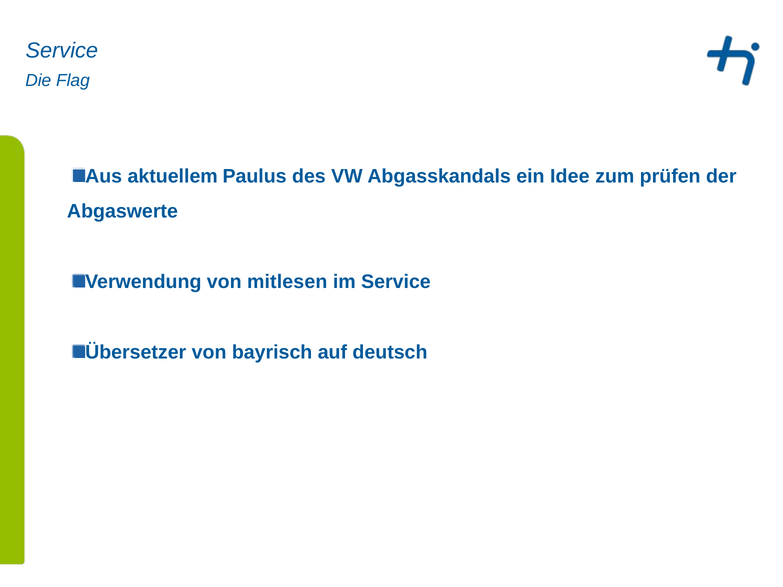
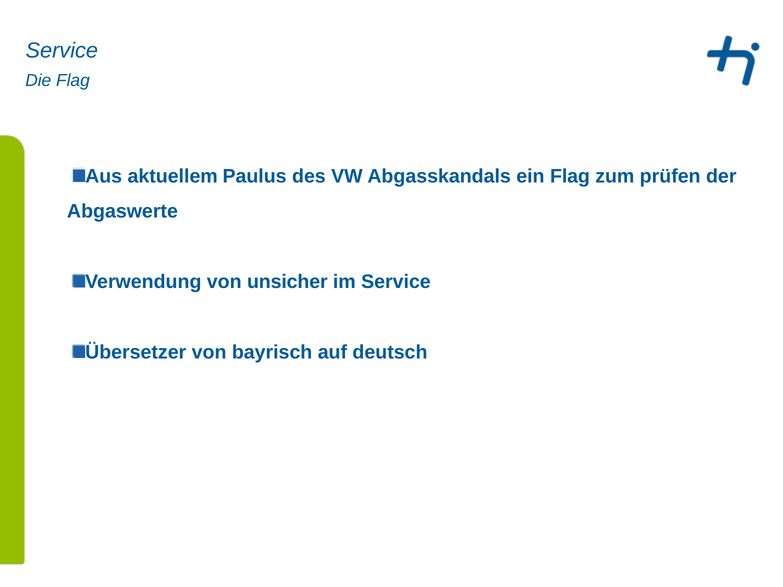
ein Idee: Idee -> Flag (570, 176)
mitlesen: mitlesen -> unsicher (287, 282)
